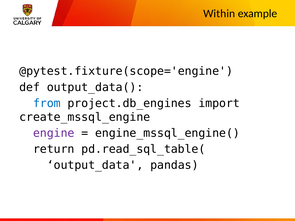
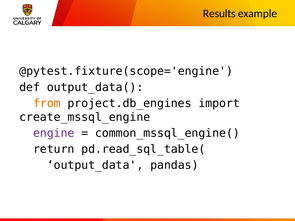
Within: Within -> Results (219, 14)
from colour: blue -> orange (47, 103)
engine_mssql_engine(: engine_mssql_engine( -> common_mssql_engine( (167, 133)
